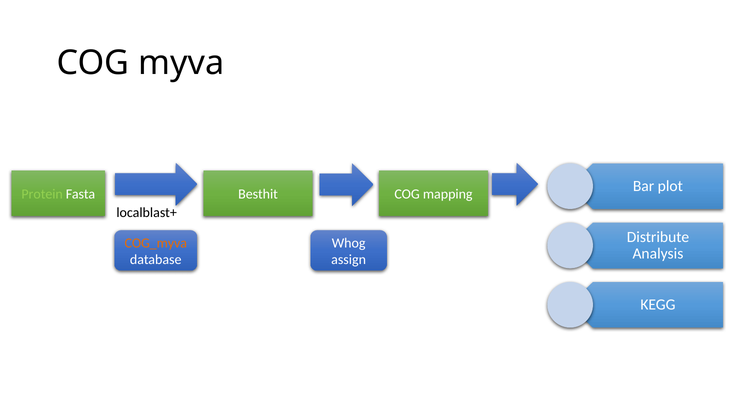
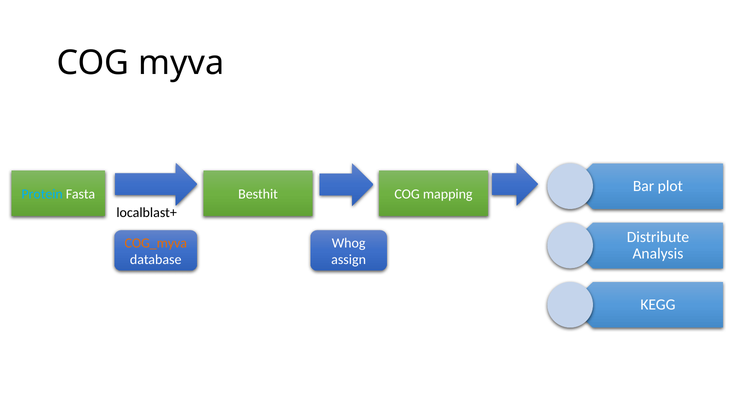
Protein colour: light green -> light blue (42, 194)
